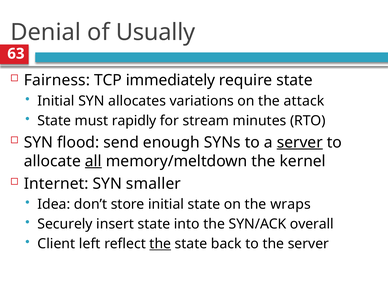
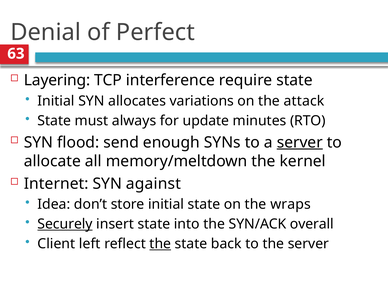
Usually: Usually -> Perfect (155, 32)
Fairness: Fairness -> Layering (57, 80)
immediately: immediately -> interference (171, 80)
rapidly: rapidly -> always (134, 121)
stream: stream -> update (206, 121)
all underline: present -> none (93, 161)
smaller: smaller -> against (153, 184)
Securely underline: none -> present (65, 224)
